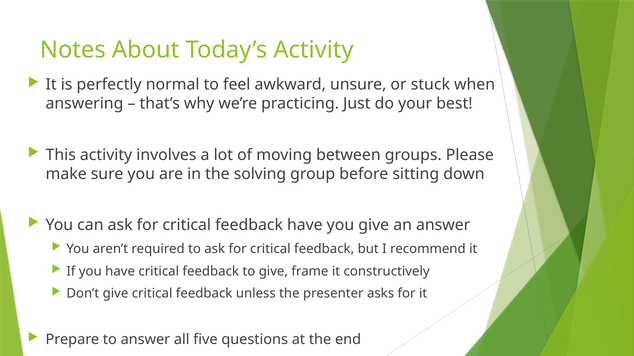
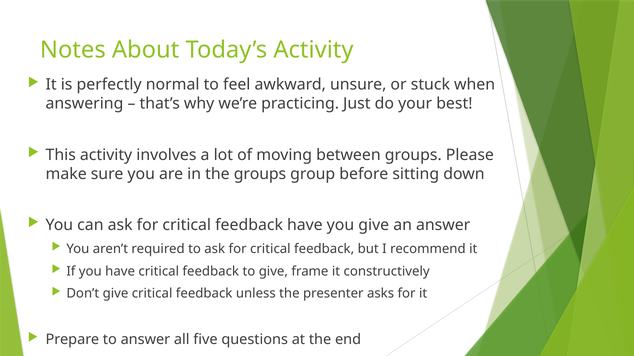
the solving: solving -> groups (260, 174)
